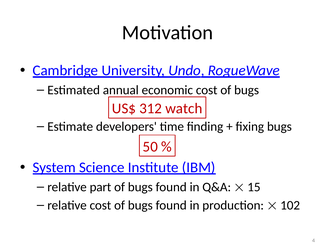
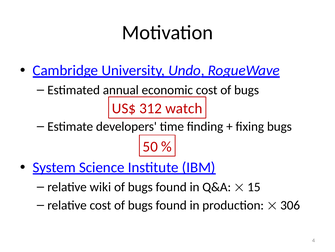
part: part -> wiki (100, 187)
102: 102 -> 306 (290, 205)
